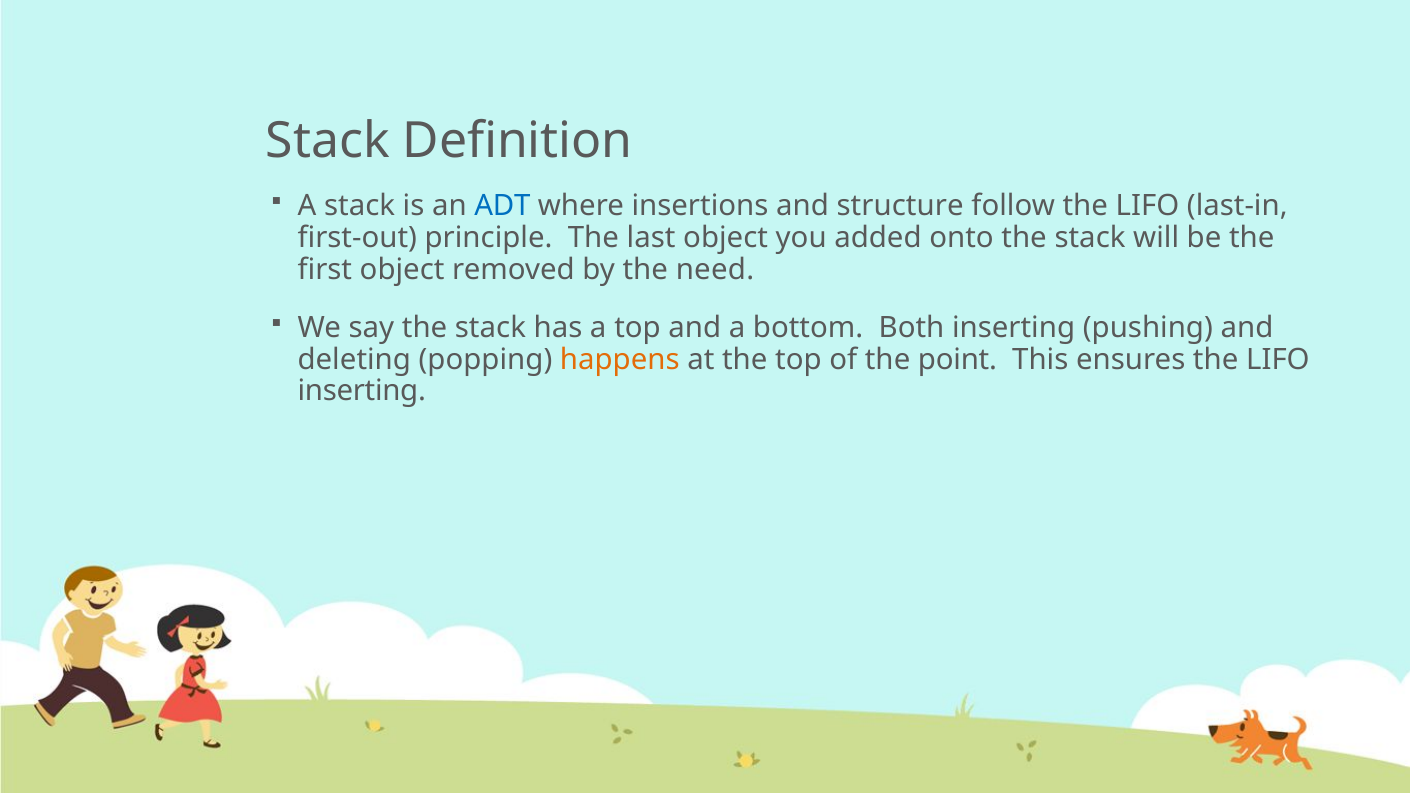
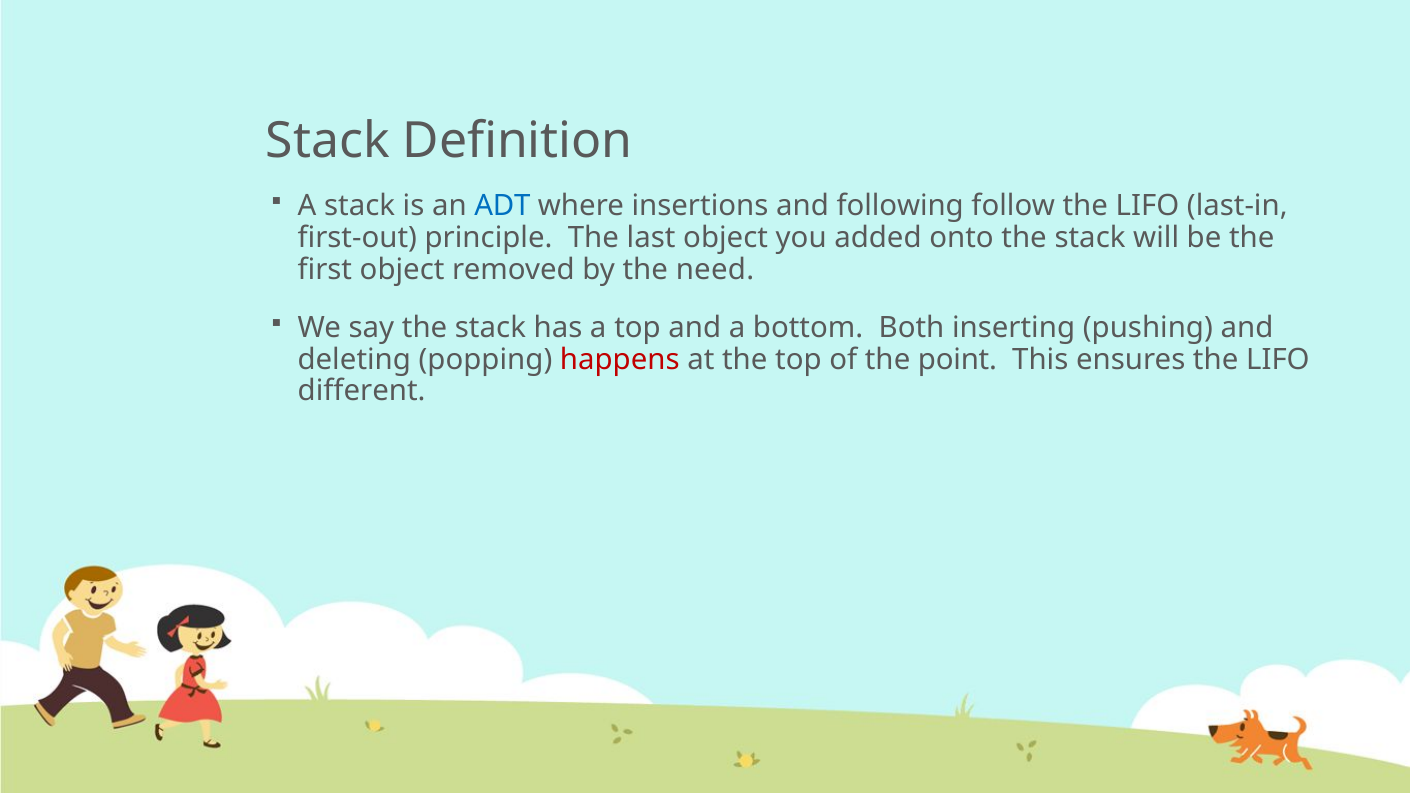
structure: structure -> following (900, 206)
happens colour: orange -> red (620, 359)
inserting: inserting -> different (362, 391)
